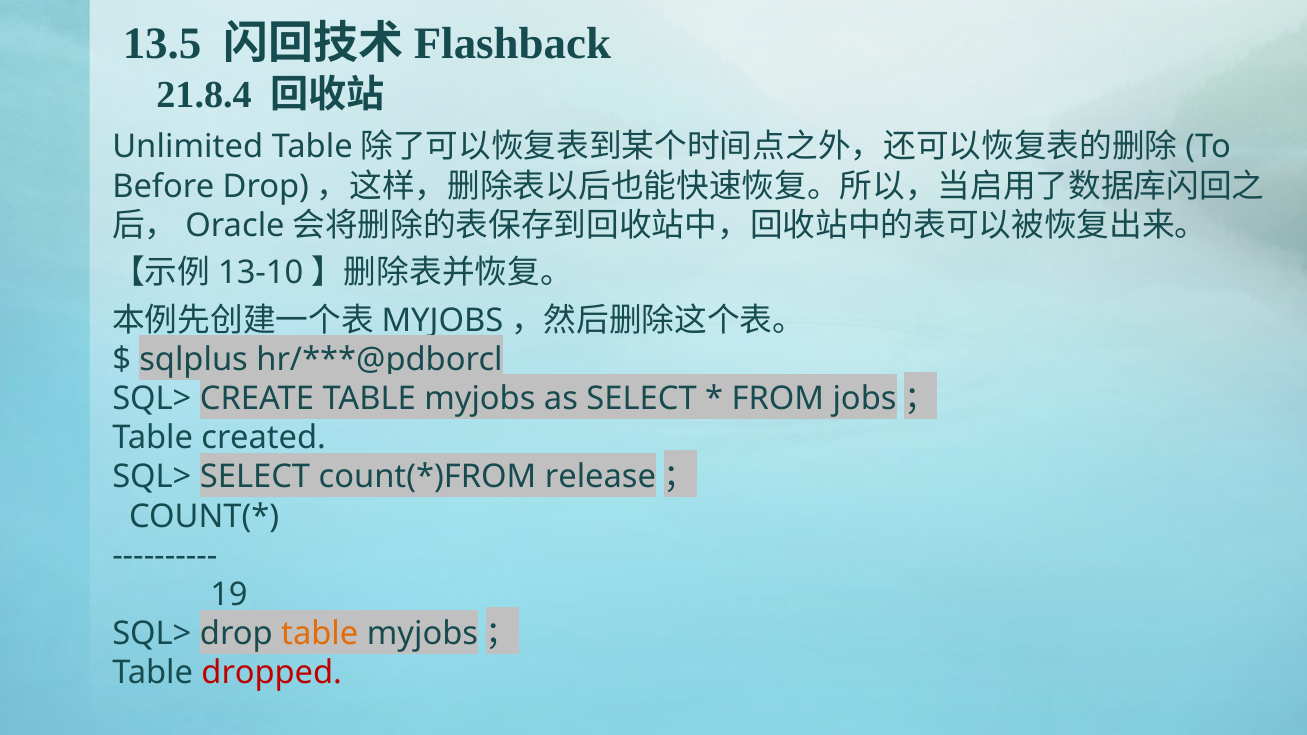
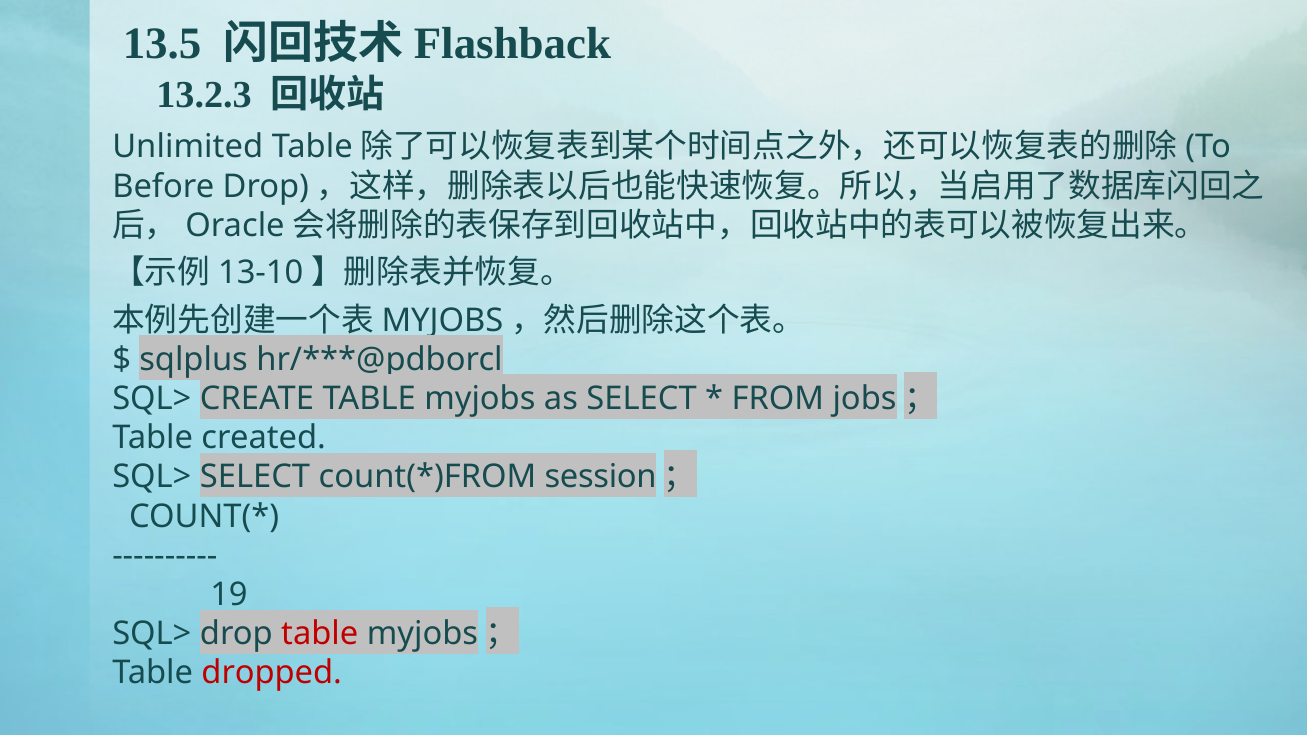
21.8.4: 21.8.4 -> 13.2.3 (204, 95)
release: release -> session (601, 477)
table colour: orange -> red (320, 634)
